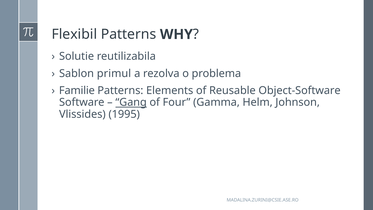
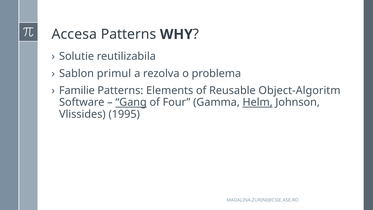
Flexibil: Flexibil -> Accesa (74, 34)
Object-Software: Object-Software -> Object-Algoritm (300, 91)
Helm underline: none -> present (258, 102)
